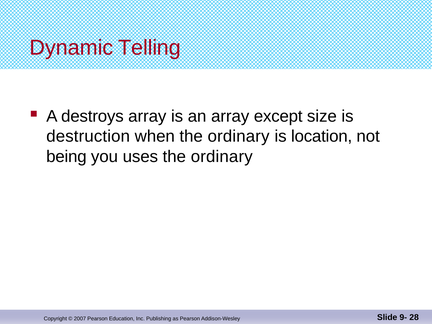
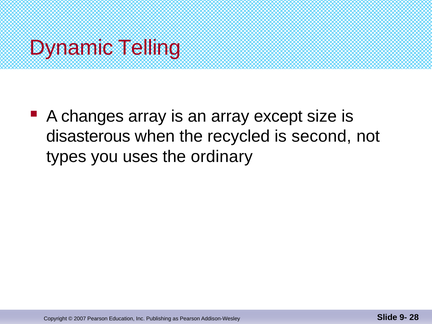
destroys: destroys -> changes (92, 116)
destruction: destruction -> disasterous (88, 136)
when the ordinary: ordinary -> recycled (239, 136)
location: location -> second (321, 136)
being: being -> types (66, 157)
